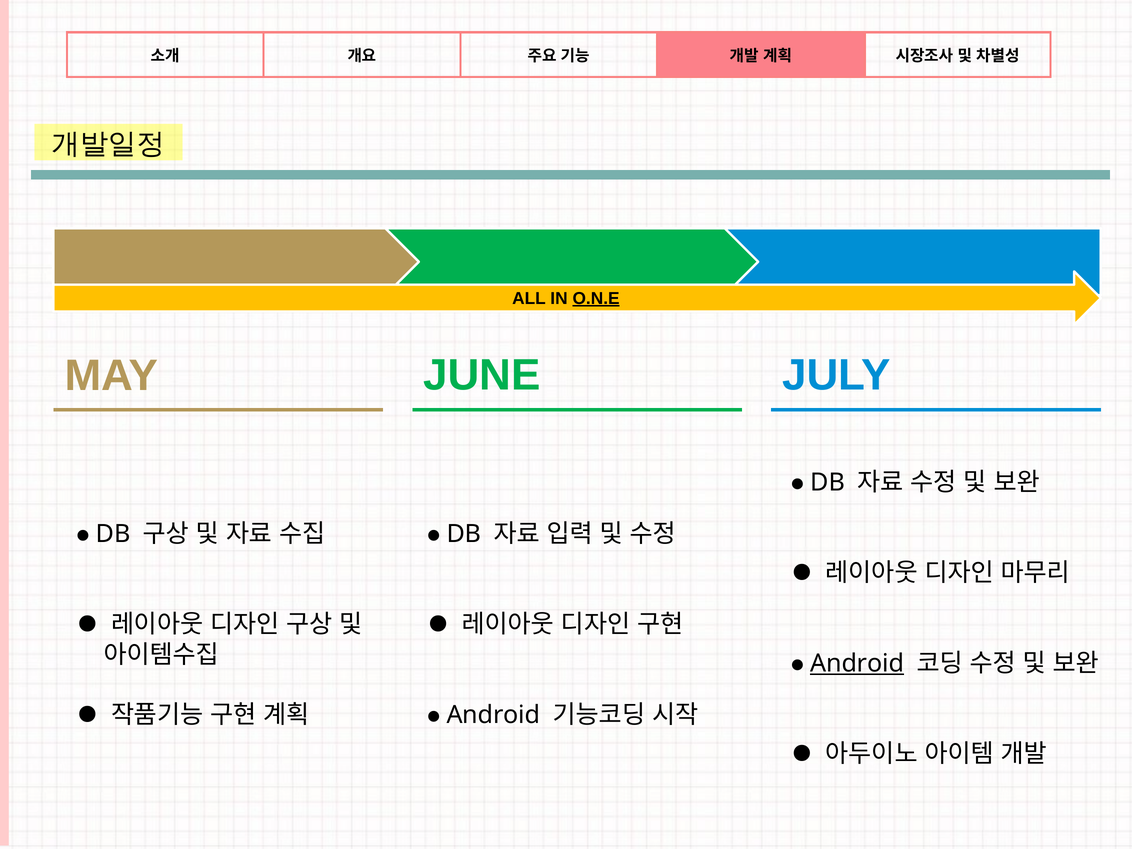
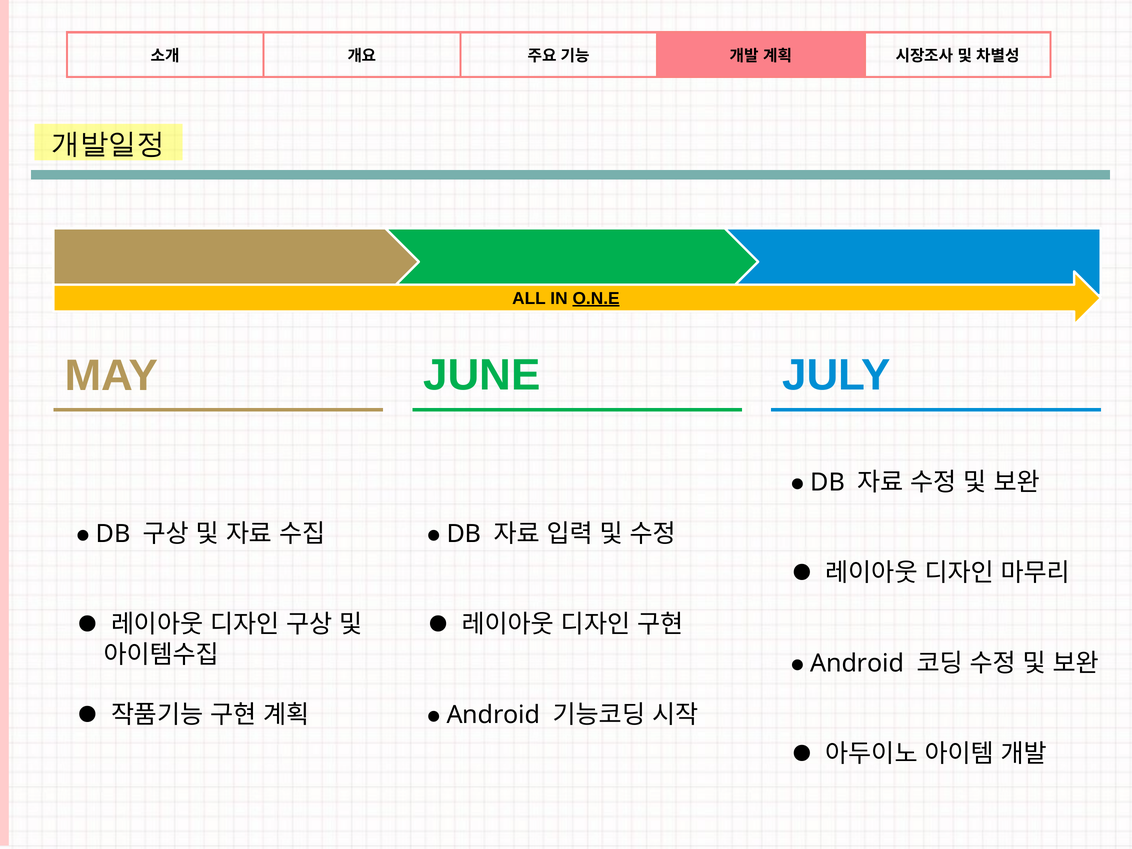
Android underline: present -> none (857, 664)
